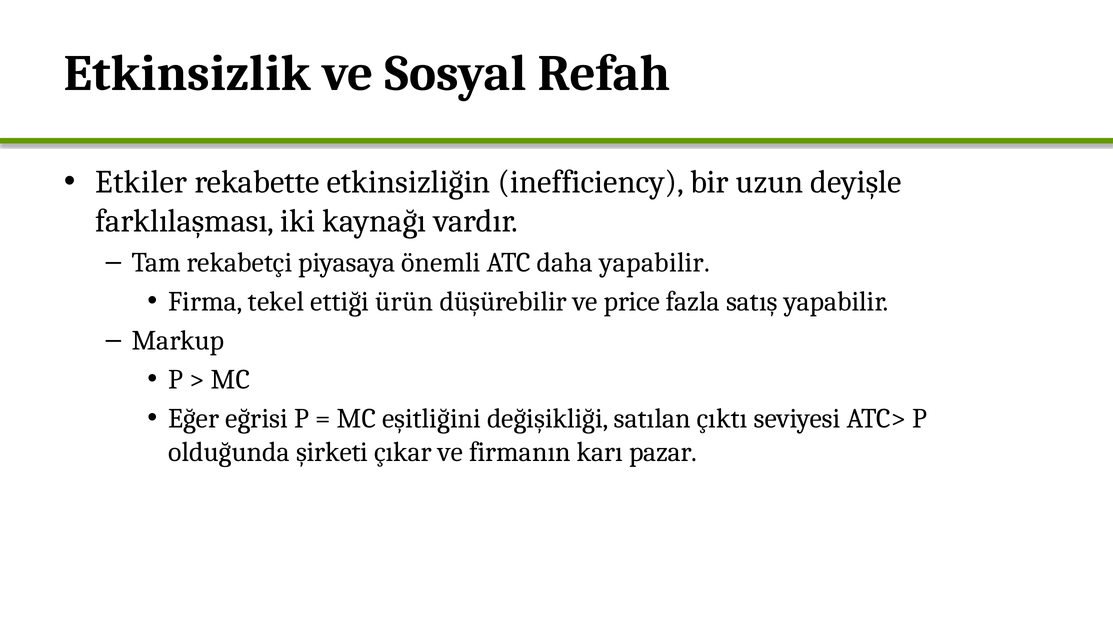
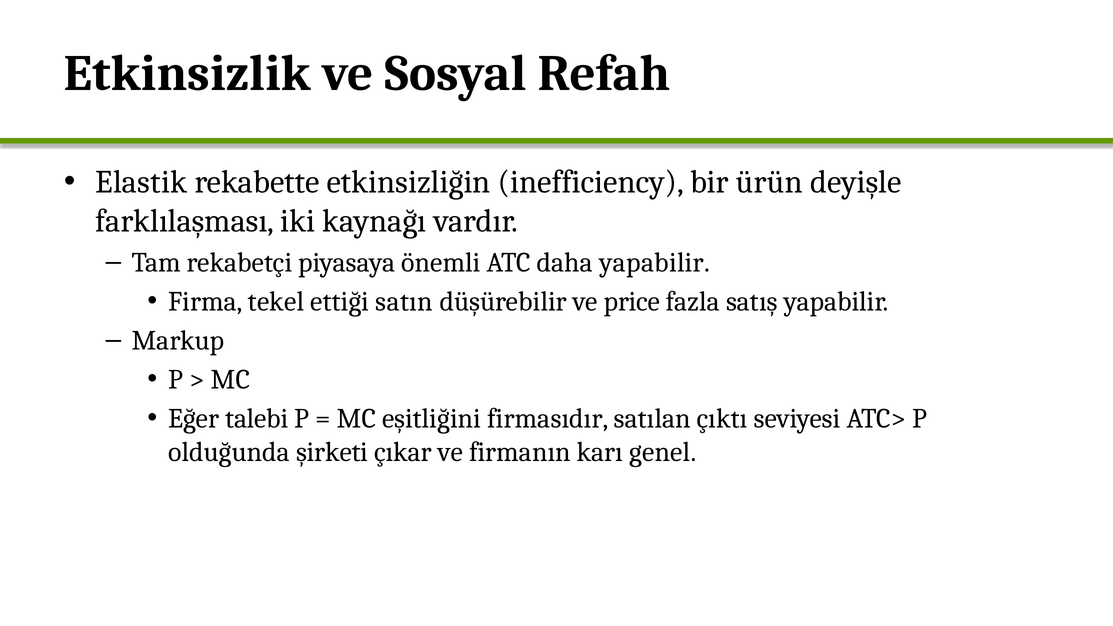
Etkiler: Etkiler -> Elastik (141, 182)
uzun: uzun -> ürün (769, 182)
ürün: ürün -> satın (404, 302)
eğrisi: eğrisi -> talebi (257, 418)
değişikliği: değişikliği -> firmasıdır (548, 418)
pazar: pazar -> genel (663, 452)
